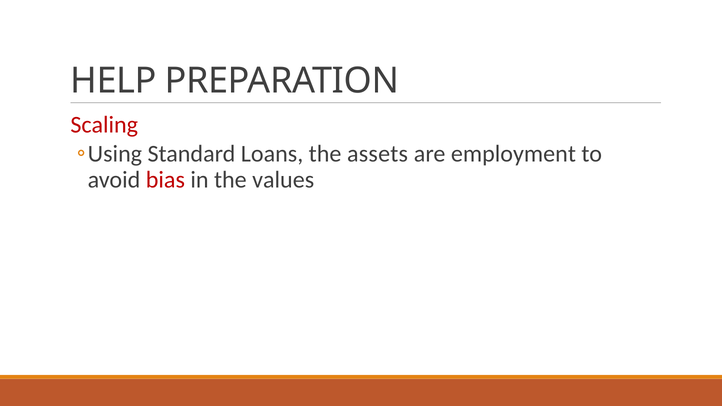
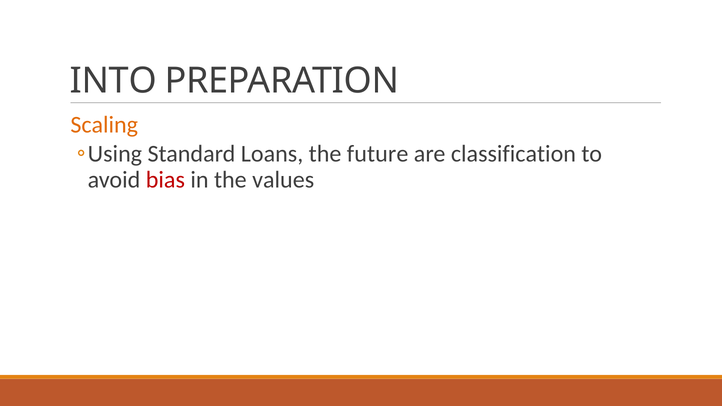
HELP: HELP -> INTO (113, 81)
Scaling colour: red -> orange (104, 125)
assets: assets -> future (378, 154)
employment: employment -> classification (513, 154)
